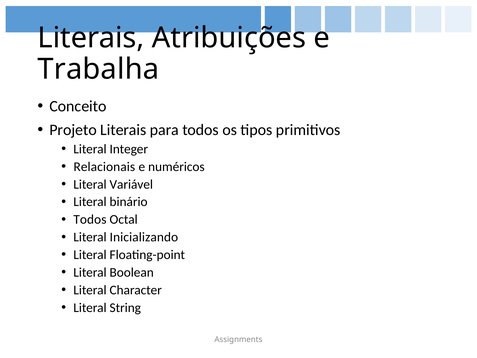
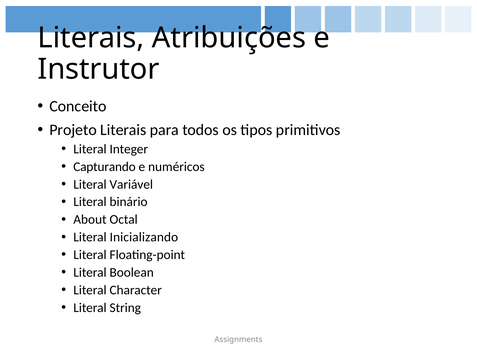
Trabalha: Trabalha -> Instrutor (99, 69)
Relacionais: Relacionais -> Capturando (104, 167)
Todos: Todos -> About (90, 219)
